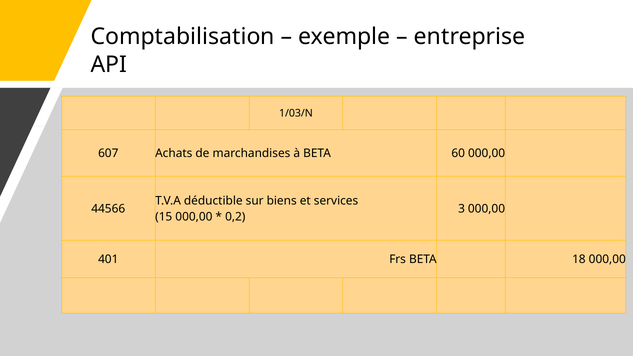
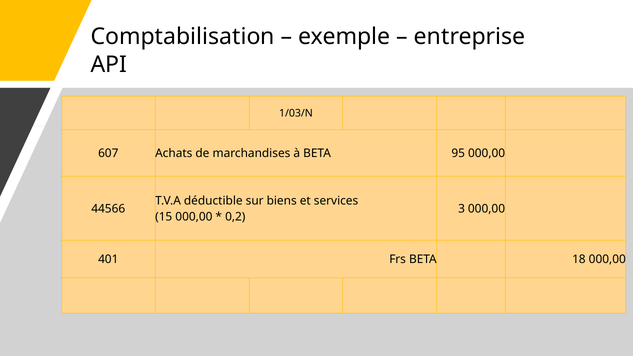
60: 60 -> 95 (458, 154)
